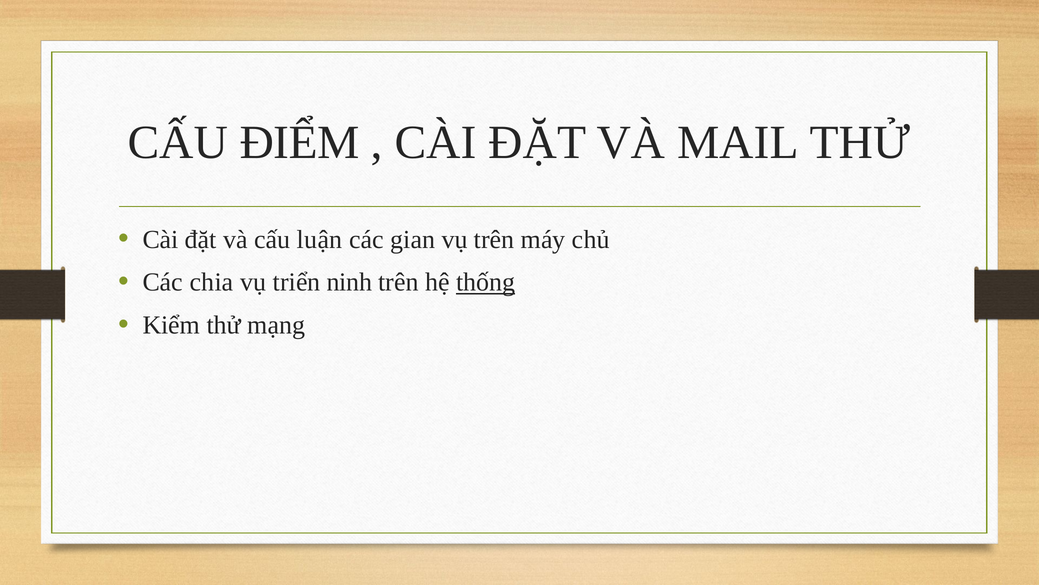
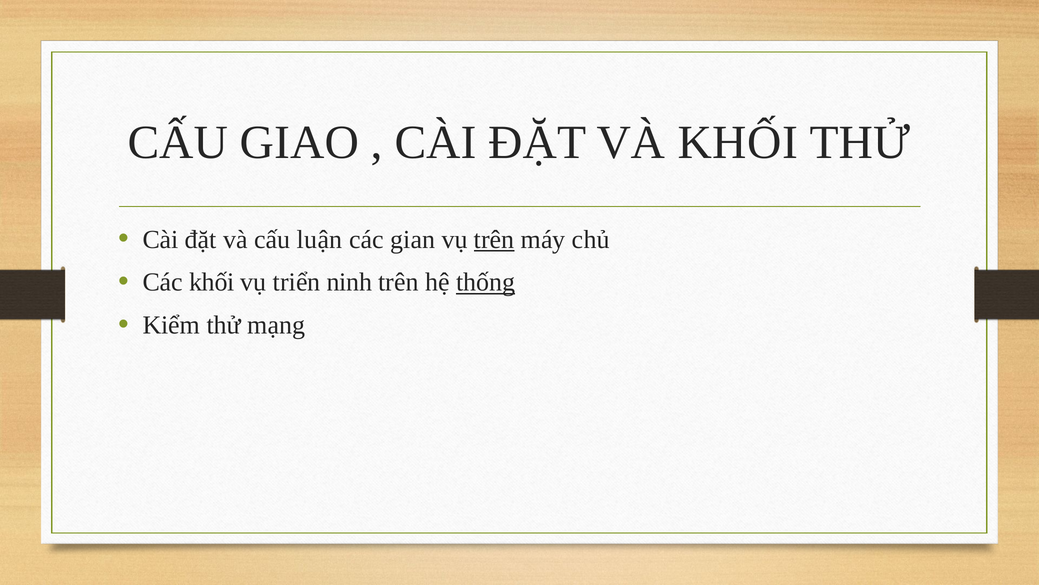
ĐIỂM: ĐIỂM -> GIAO (299, 143)
VÀ MAIL: MAIL -> KHỐI (738, 143)
trên underline: none -> present (494, 239)
Các chia: chia -> khối (212, 282)
